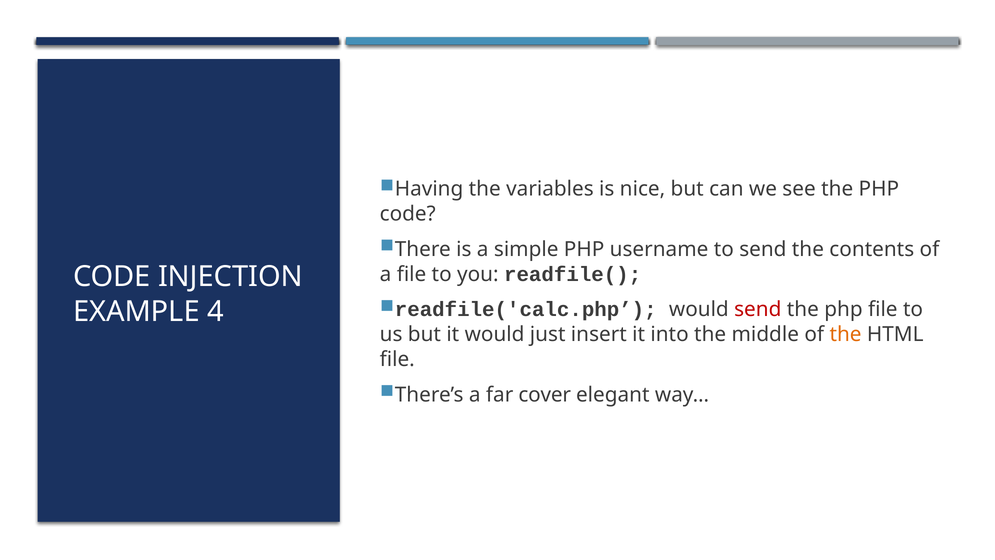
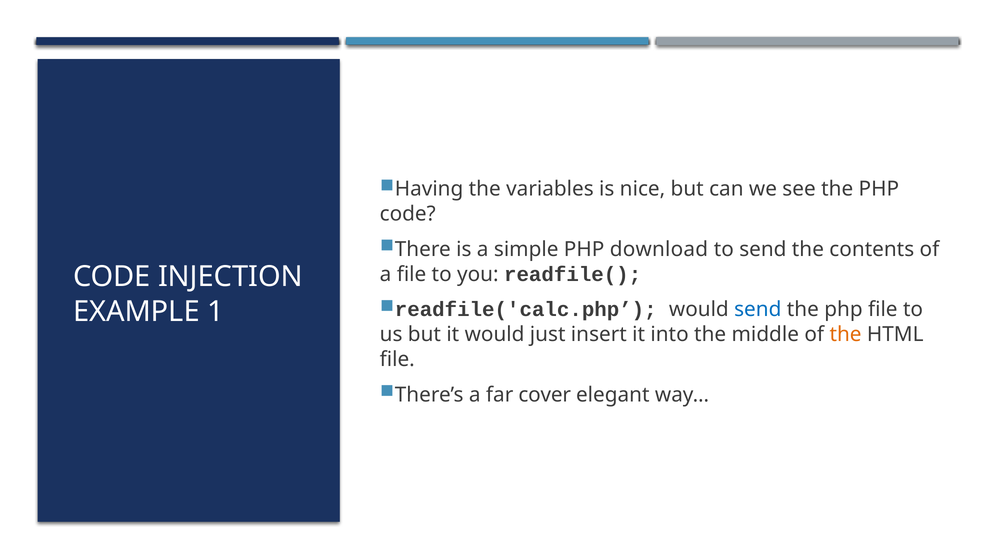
username: username -> download (659, 249)
send colour: red -> blue (758, 309)
4: 4 -> 1 (215, 311)
